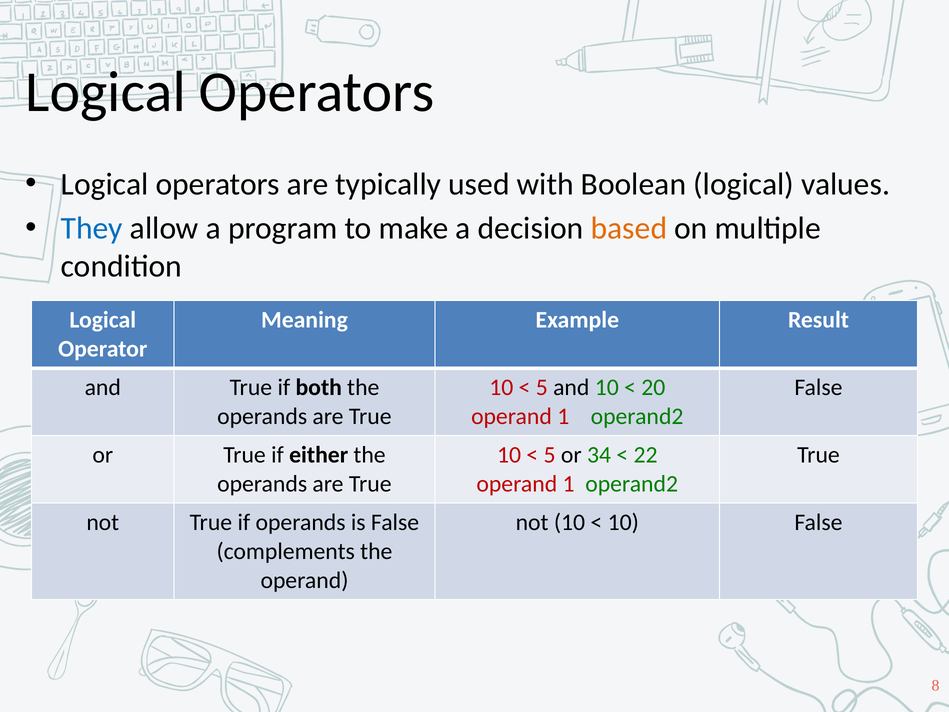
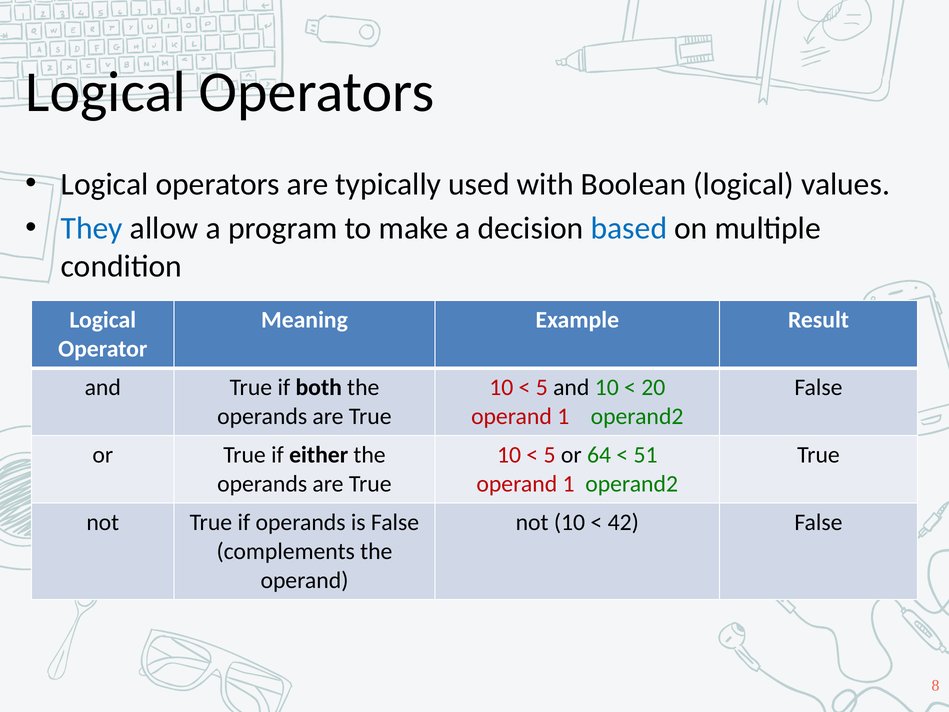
based colour: orange -> blue (629, 228)
34: 34 -> 64 (599, 455)
22: 22 -> 51 (646, 455)
10: 10 -> 42 (623, 522)
